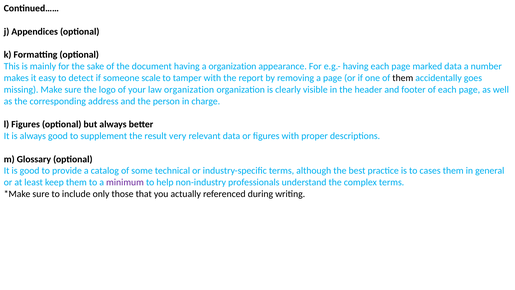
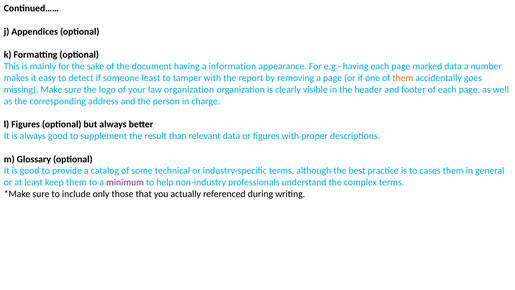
a organization: organization -> information (232, 66)
someone scale: scale -> least (151, 78)
them colour: black -> orange (403, 78)
very: very -> than (178, 136)
